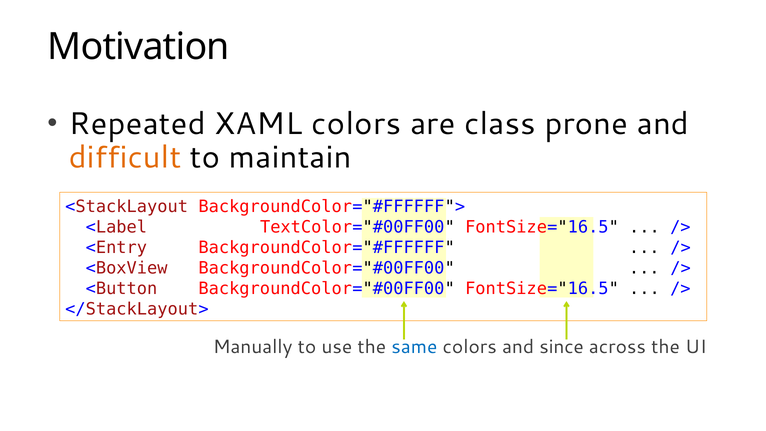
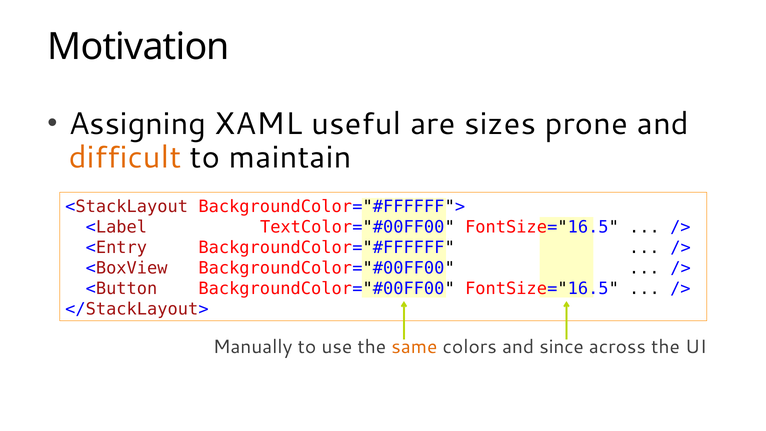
Repeated: Repeated -> Assigning (137, 124)
XAML colors: colors -> useful (356, 124)
class: class -> sizes (500, 124)
same colour: blue -> orange (414, 347)
